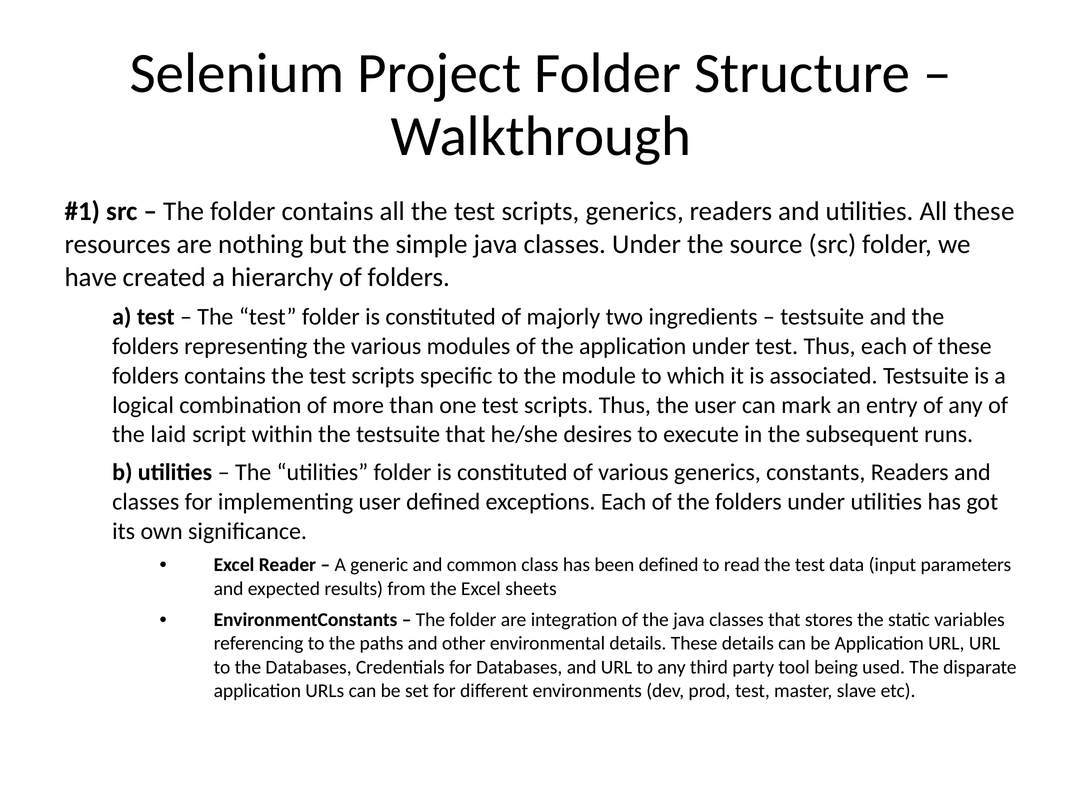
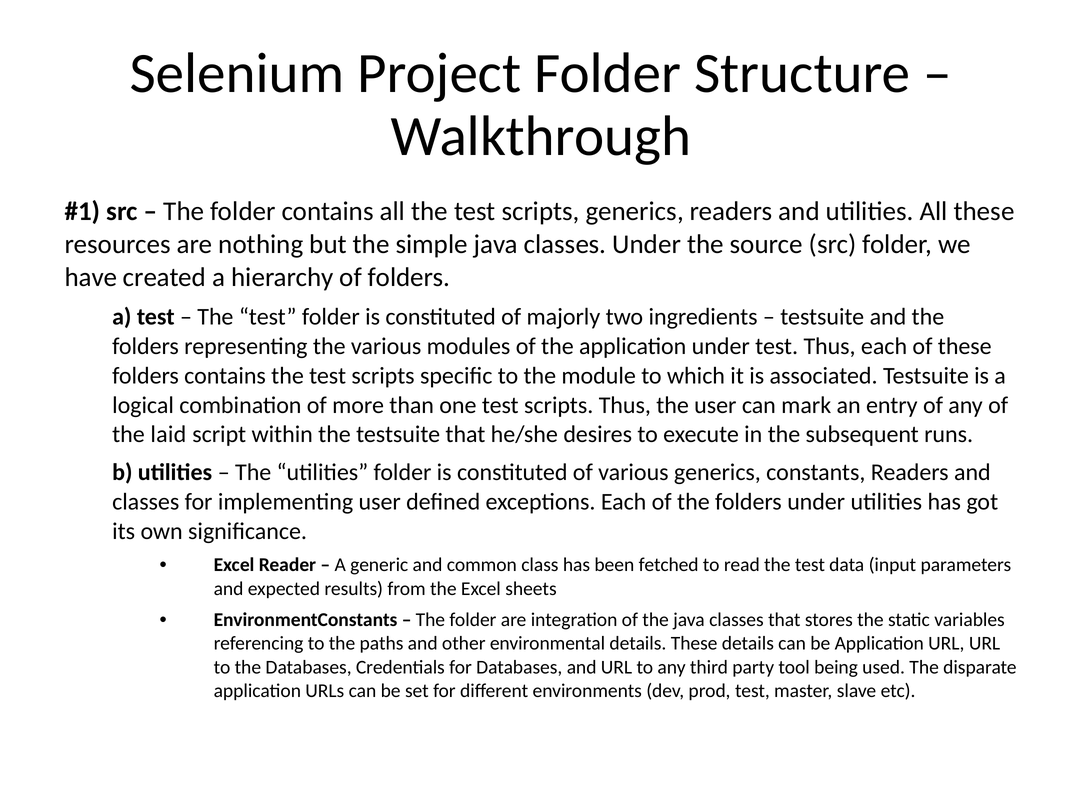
been defined: defined -> fetched (669, 565)
